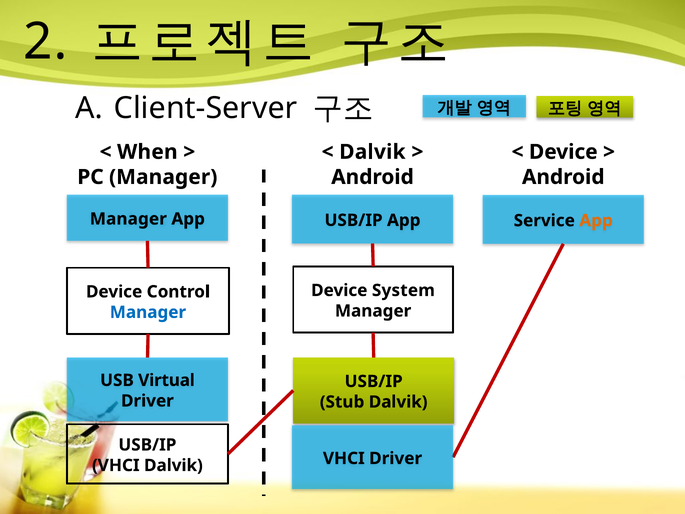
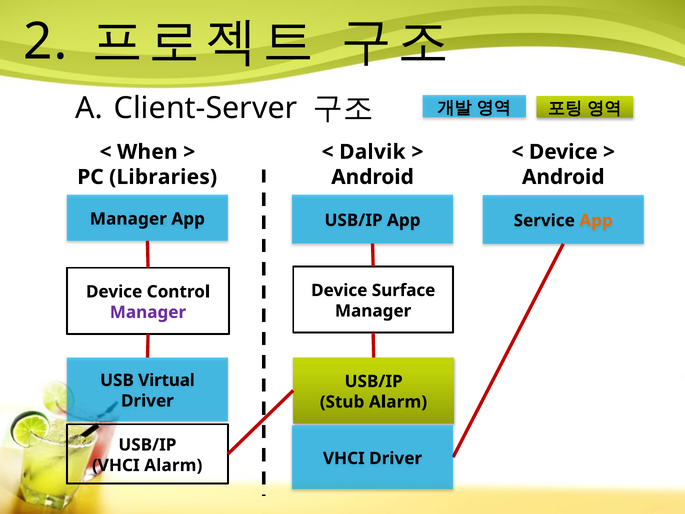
PC Manager: Manager -> Libraries (163, 177)
System: System -> Surface (404, 290)
Manager colour: blue -> purple (148, 312)
Stub Dalvik: Dalvik -> Alarm (398, 402)
VHCI Dalvik: Dalvik -> Alarm (173, 465)
